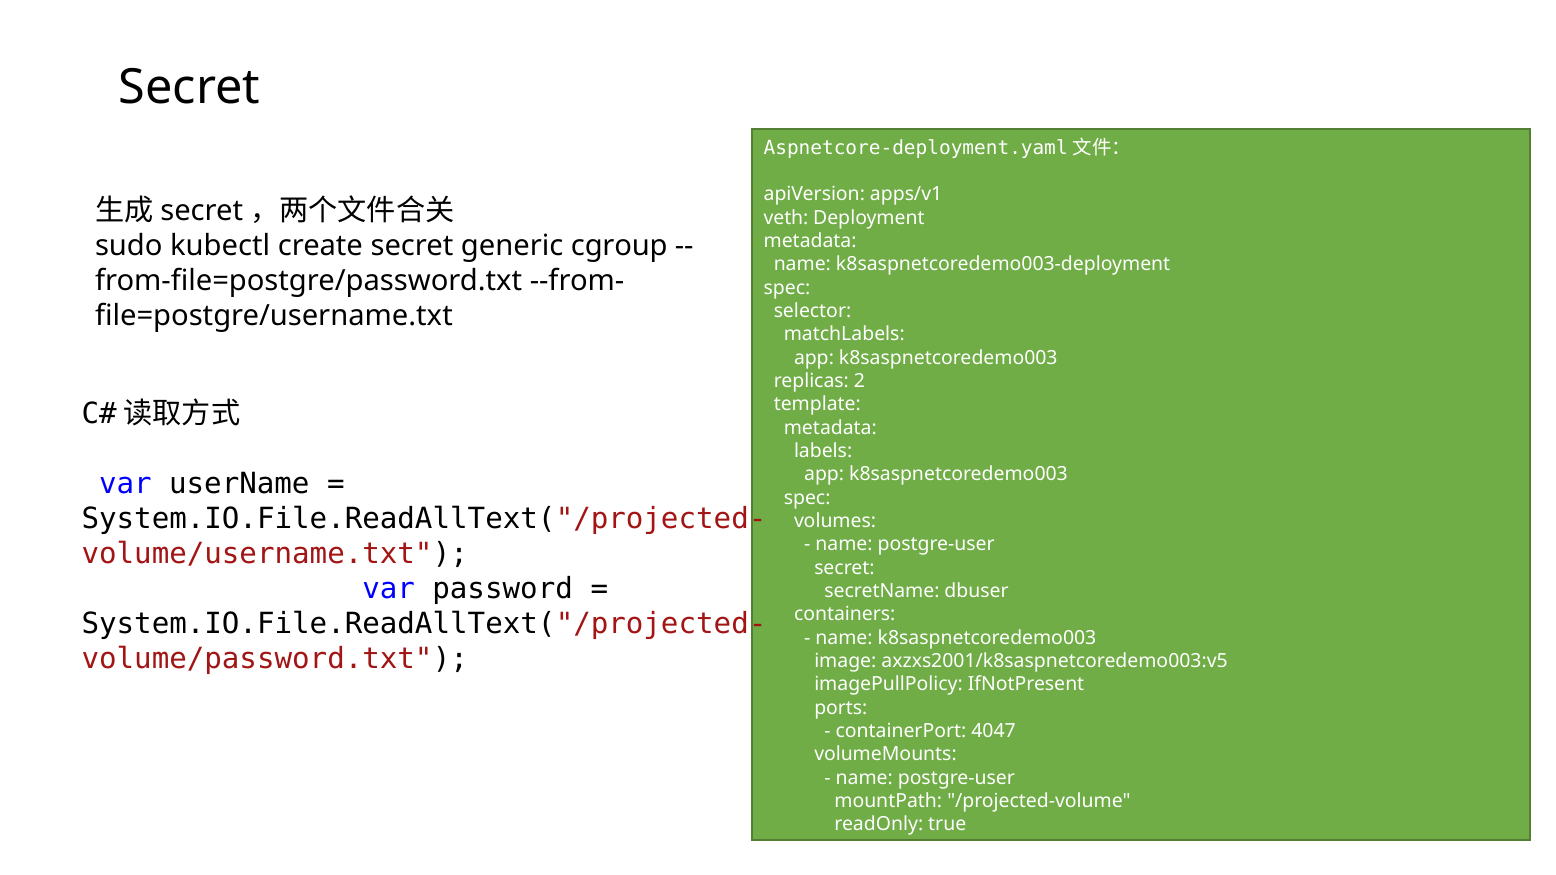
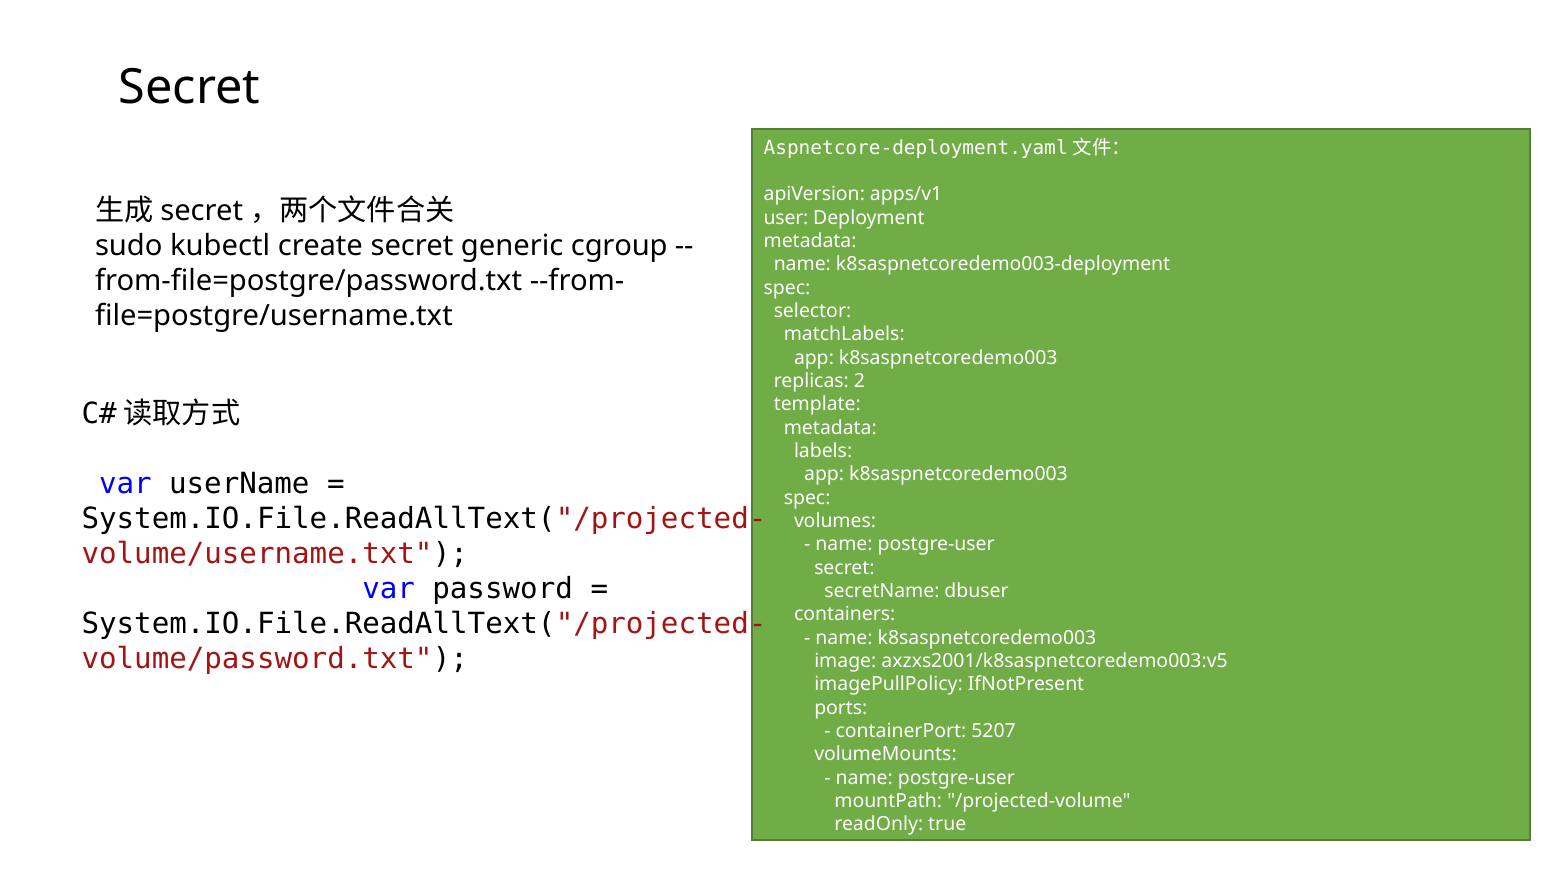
veth: veth -> user (786, 218)
4047: 4047 -> 5207 (994, 731)
